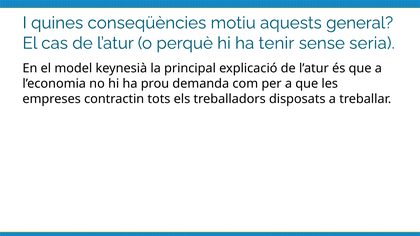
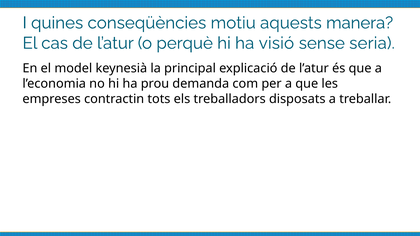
general: general -> manera (360, 23)
tenir: tenir -> visió (276, 43)
